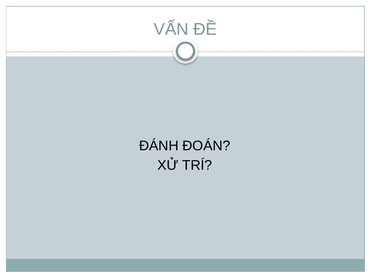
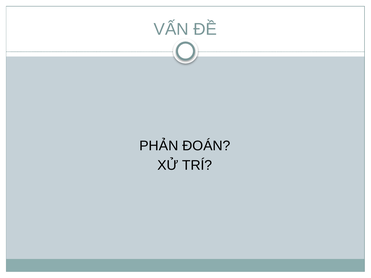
ĐÁNH: ĐÁNH -> PHẢN (159, 146)
